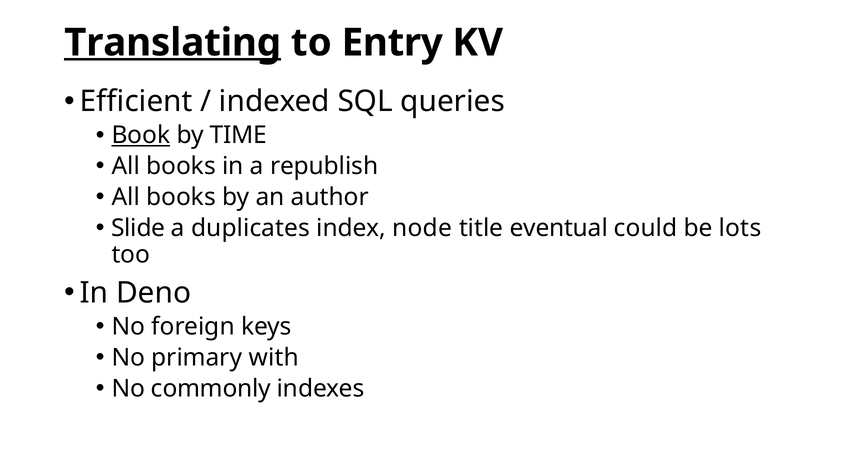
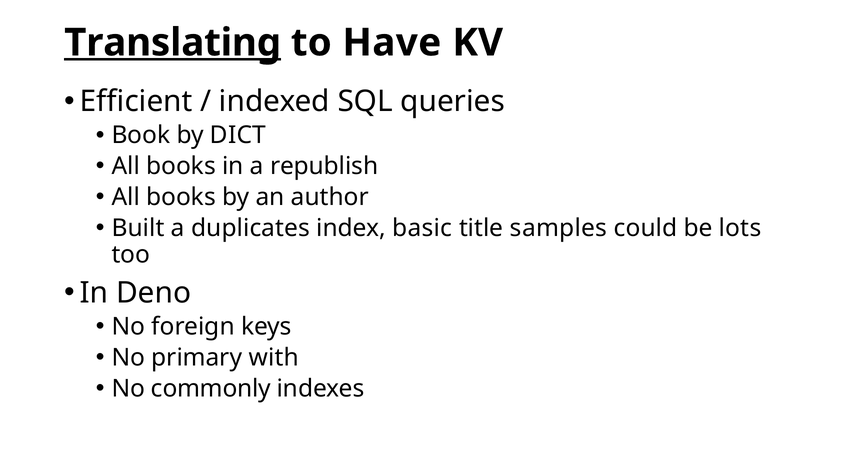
Entry: Entry -> Have (392, 43)
Book underline: present -> none (141, 135)
TIME: TIME -> DICT (238, 135)
Slide: Slide -> Built (138, 228)
node: node -> basic (422, 228)
eventual: eventual -> samples (559, 228)
